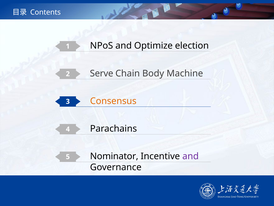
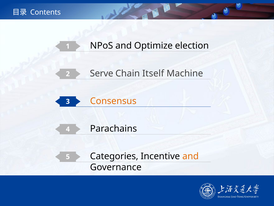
Body: Body -> Itself (153, 73)
Nominator: Nominator -> Categories (114, 156)
and colour: purple -> orange (191, 156)
